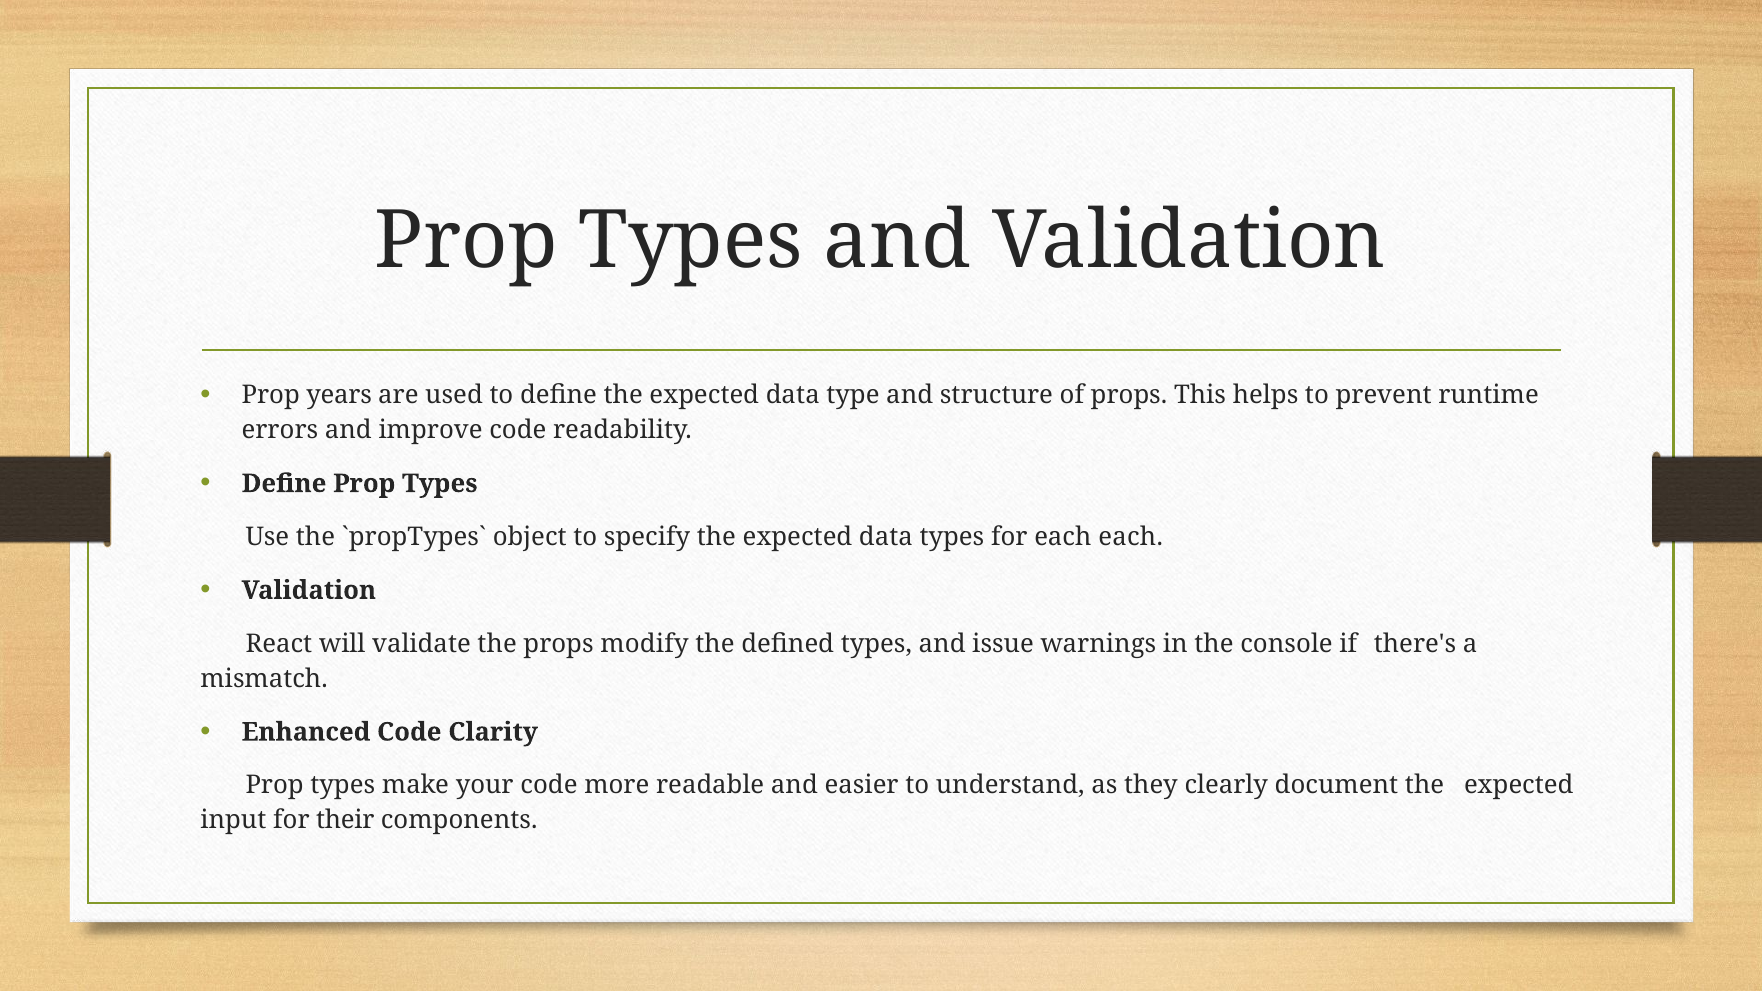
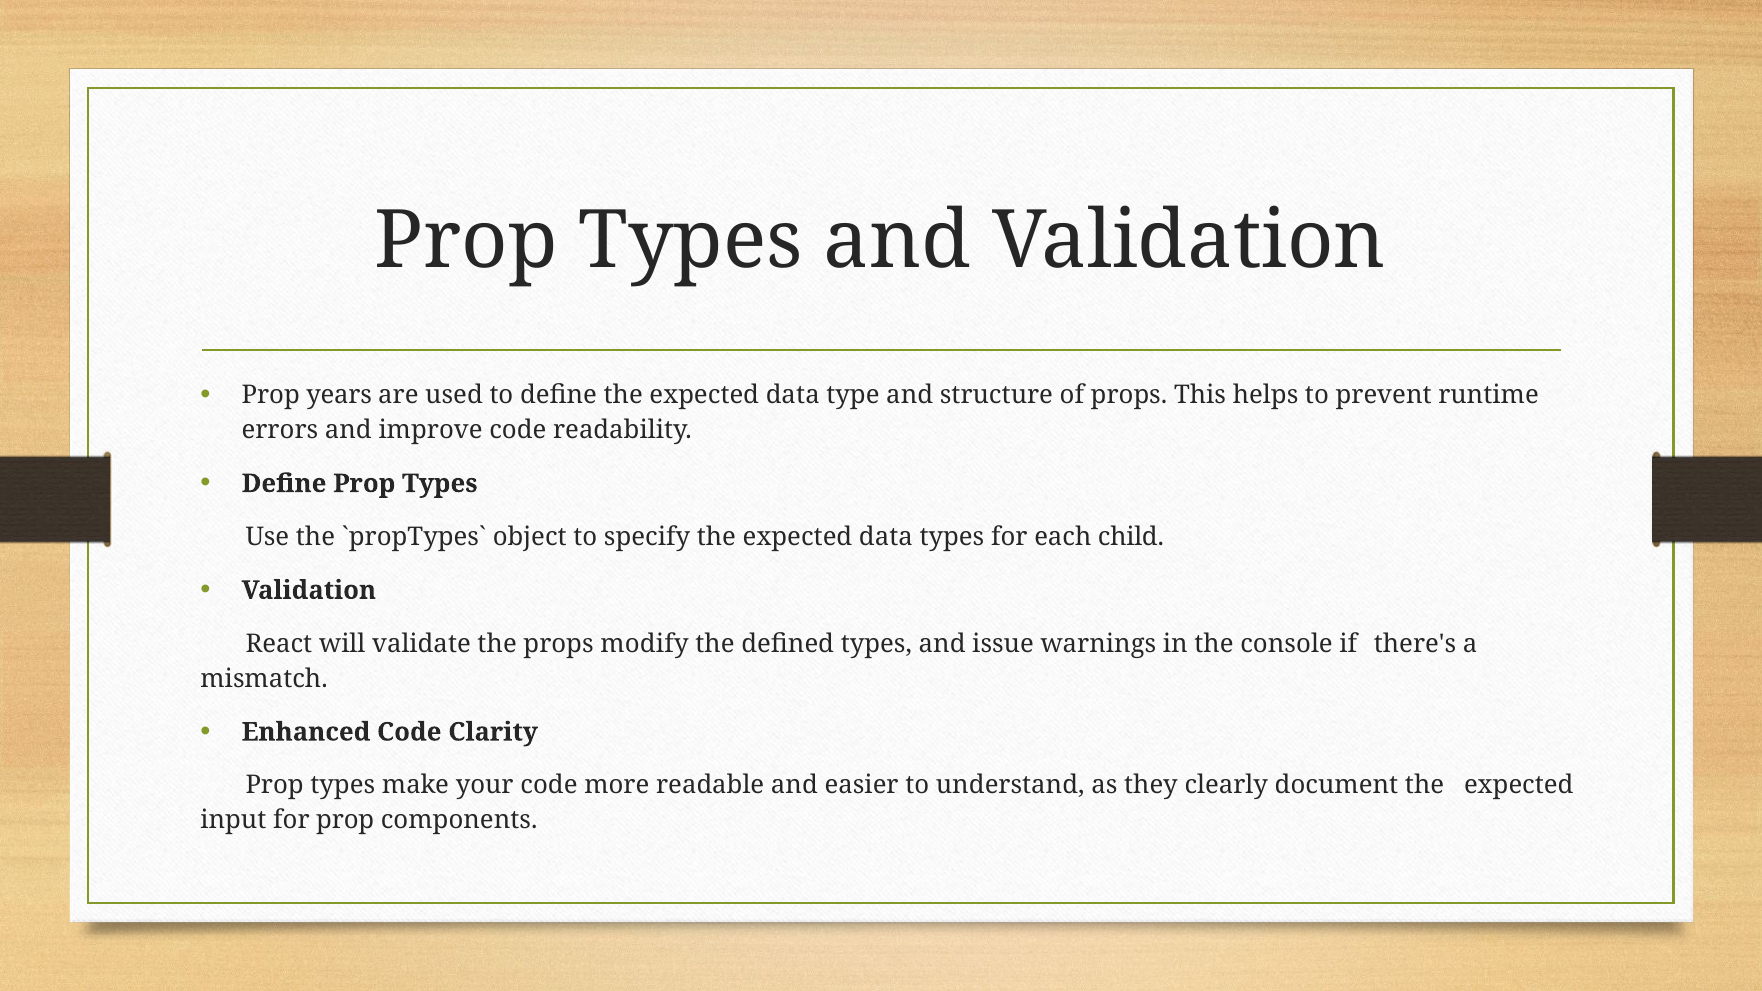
each each: each -> child (1131, 537)
for their: their -> prop (345, 821)
